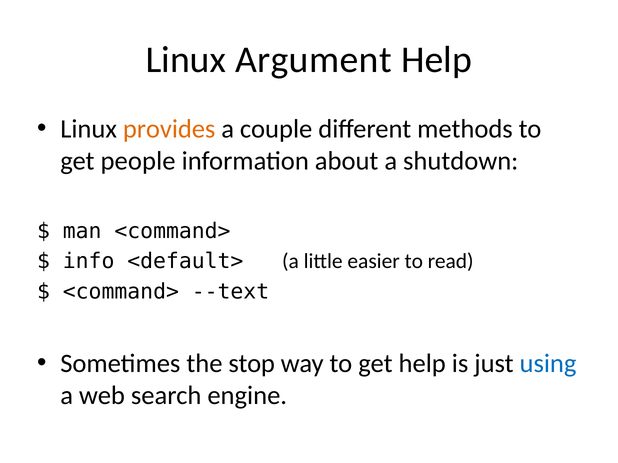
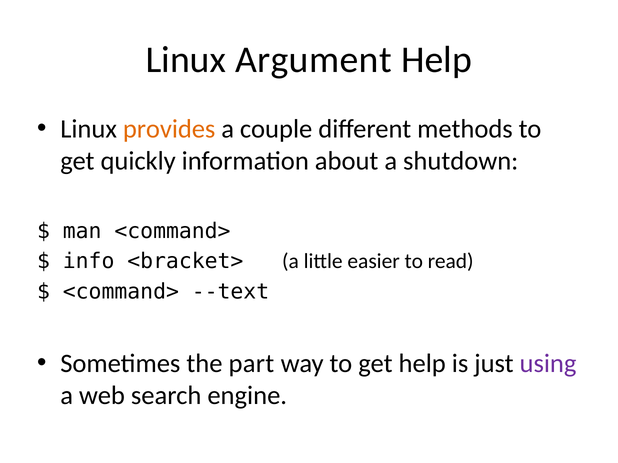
people: people -> quickly (138, 161)
<default>: <default> -> <bracket> (185, 262)
stop: stop -> part (251, 364)
using colour: blue -> purple (548, 364)
